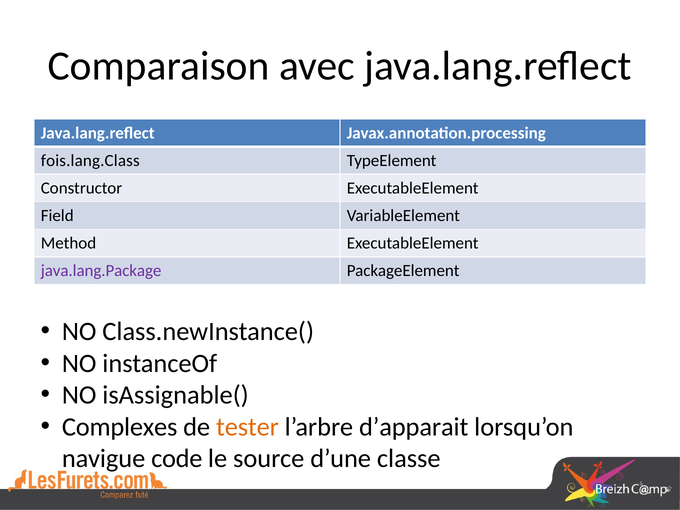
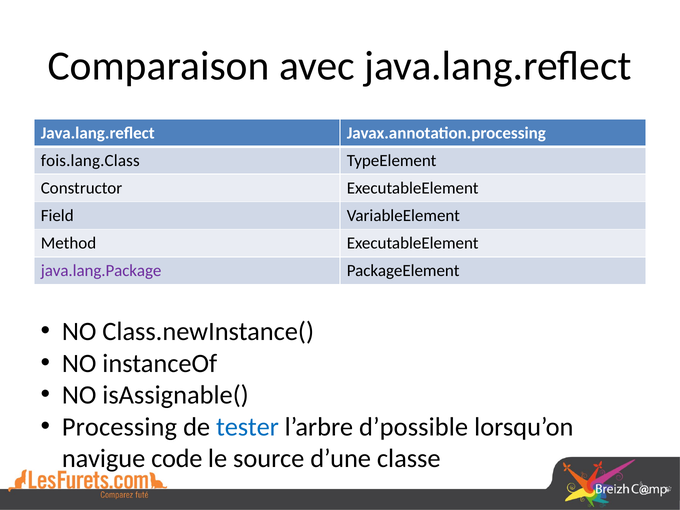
Complexes: Complexes -> Processing (119, 427)
tester colour: orange -> blue (247, 427)
d’apparait: d’apparait -> d’possible (414, 427)
